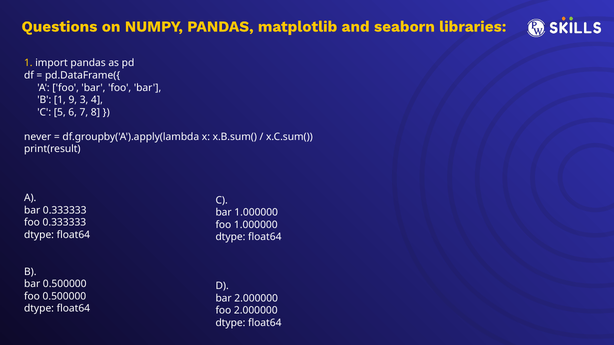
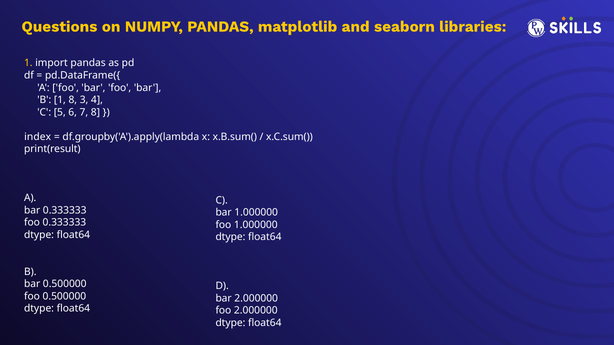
1 9: 9 -> 8 (73, 100)
never: never -> index (38, 137)
